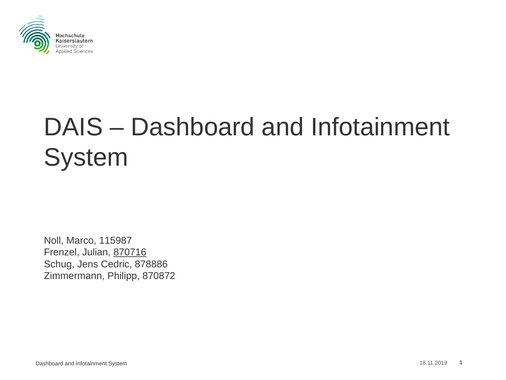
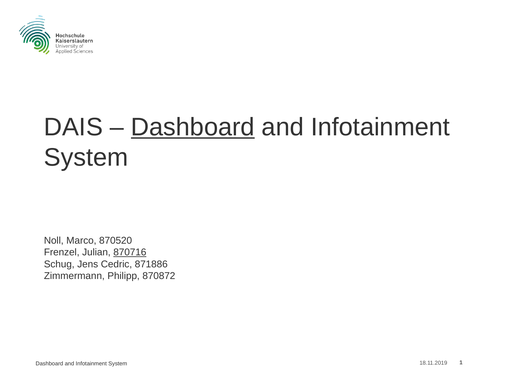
Dashboard underline: none -> present (193, 127)
115987: 115987 -> 870520 (116, 240)
878886: 878886 -> 871886 (151, 264)
